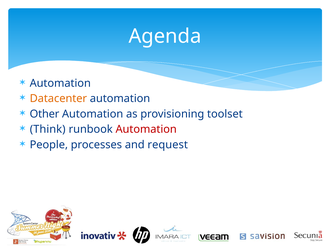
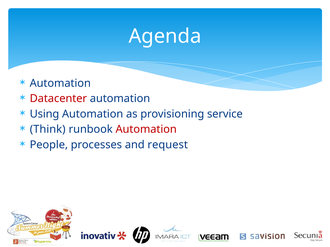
Datacenter colour: orange -> red (58, 99)
Other: Other -> Using (44, 114)
toolset: toolset -> service (225, 114)
